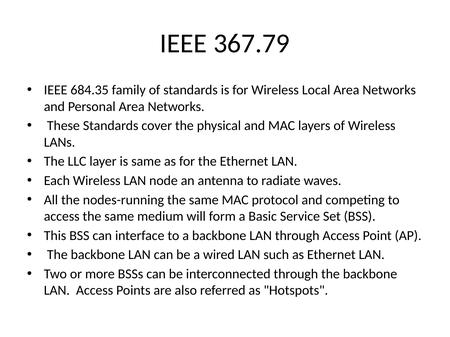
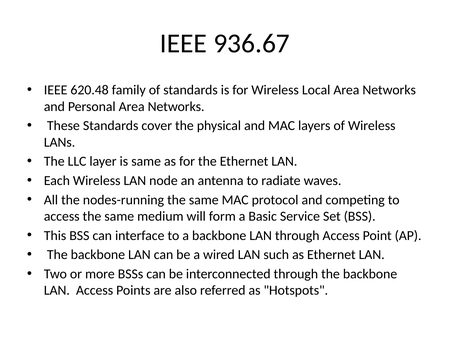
367.79: 367.79 -> 936.67 (252, 44)
684.35: 684.35 -> 620.48 (90, 90)
